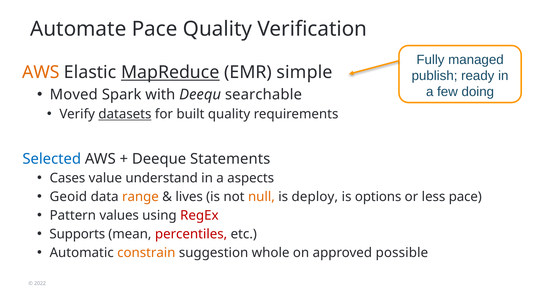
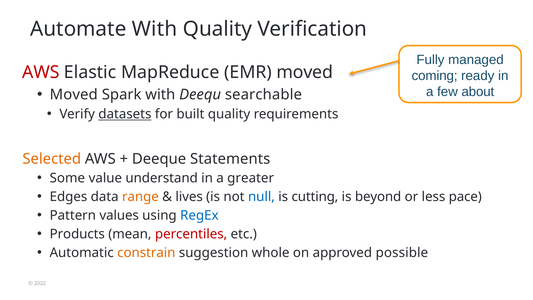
Automate Pace: Pace -> With (155, 29)
AWS colour: orange -> red (41, 72)
MapReduce underline: present -> none (170, 72)
EMR simple: simple -> moved (305, 72)
publish: publish -> coming (435, 76)
doing: doing -> about (478, 92)
Selected colour: blue -> orange (52, 159)
Cases: Cases -> Some (67, 178)
aspects: aspects -> greater (251, 178)
Geoid: Geoid -> Edges (68, 197)
null colour: orange -> blue (261, 197)
deploy: deploy -> cutting (315, 197)
options: options -> beyond (378, 197)
RegEx colour: red -> blue (199, 215)
Supports: Supports -> Products (77, 234)
